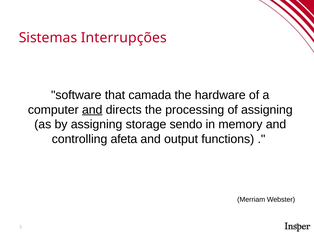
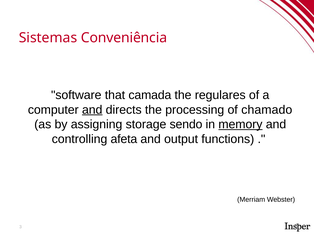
Interrupções: Interrupções -> Conveniência (124, 38)
hardware: hardware -> regulares (220, 95)
of assigning: assigning -> chamado (267, 109)
memory underline: none -> present (240, 124)
